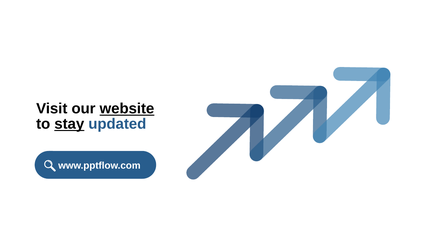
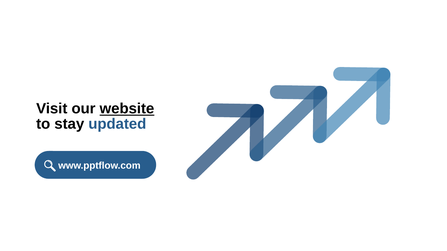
stay underline: present -> none (69, 124)
